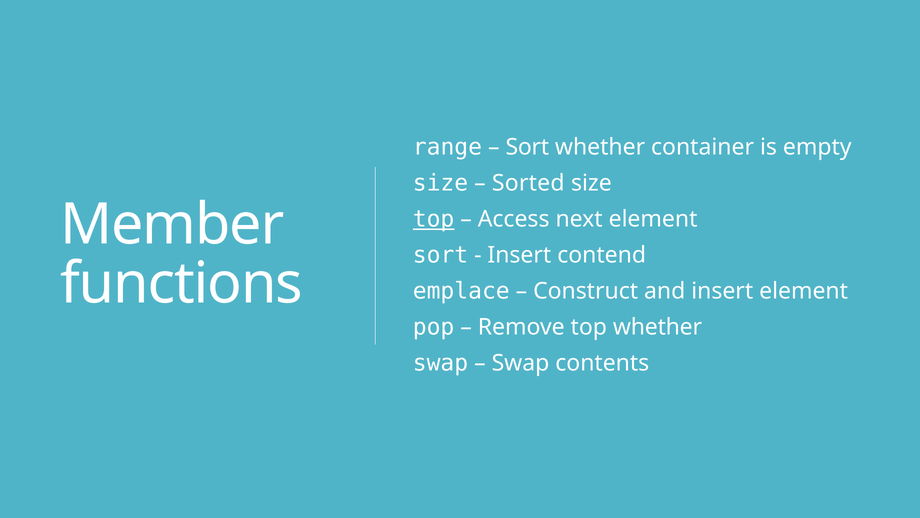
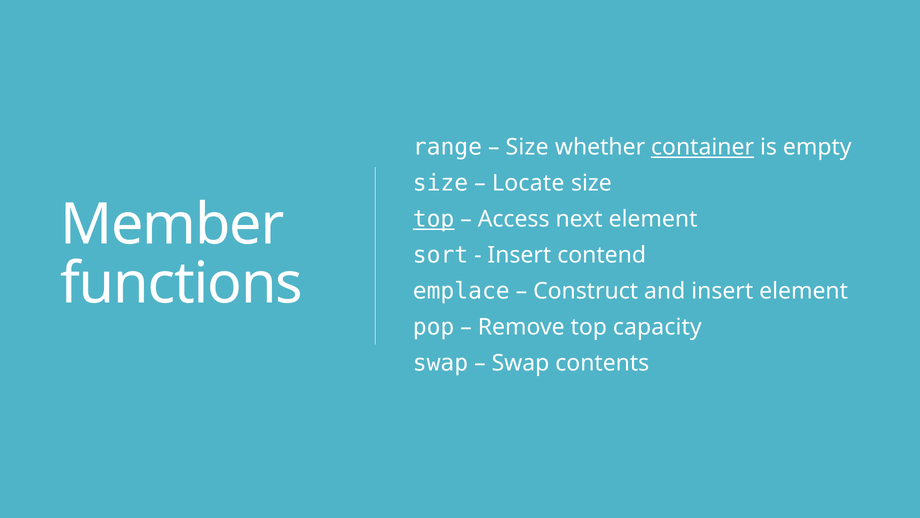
Sort: Sort -> Size (527, 147)
container underline: none -> present (703, 147)
Sorted: Sorted -> Locate (528, 183)
top whether: whether -> capacity (657, 327)
